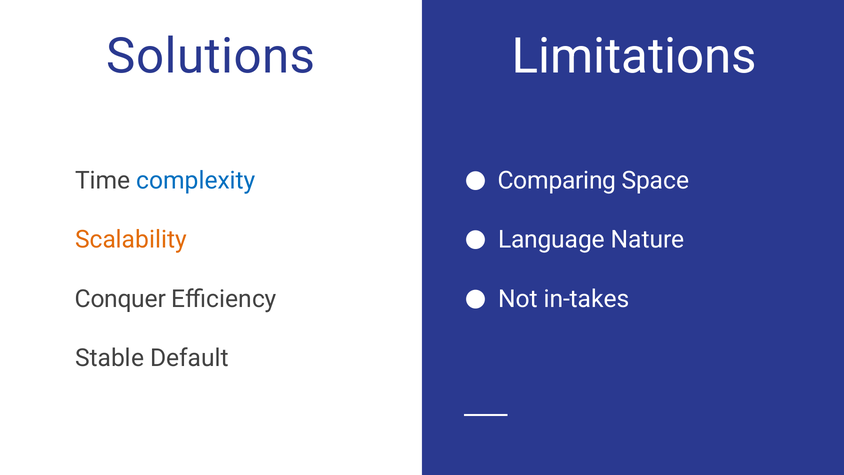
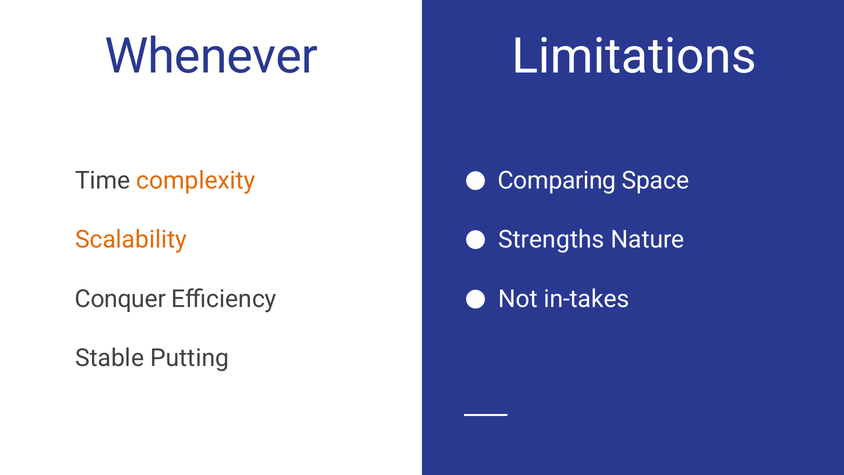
Solutions: Solutions -> Whenever (211, 56)
complexity colour: blue -> orange (196, 181)
Language: Language -> Strengths (551, 240)
Default: Default -> Putting (190, 358)
